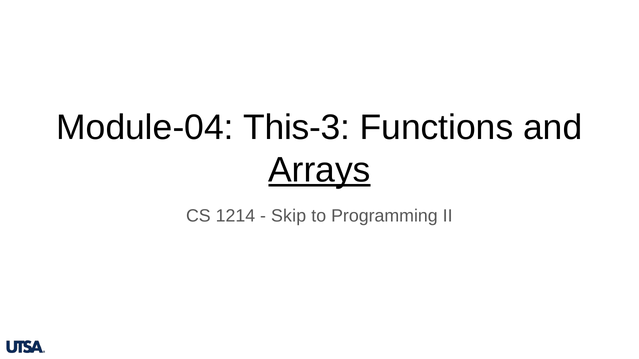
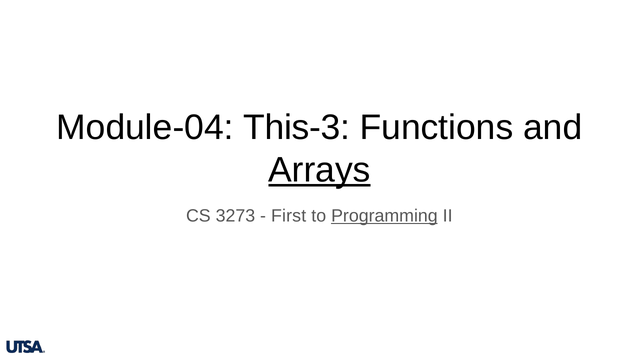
1214: 1214 -> 3273 (235, 216)
Skip: Skip -> First (289, 216)
Programming underline: none -> present (384, 216)
